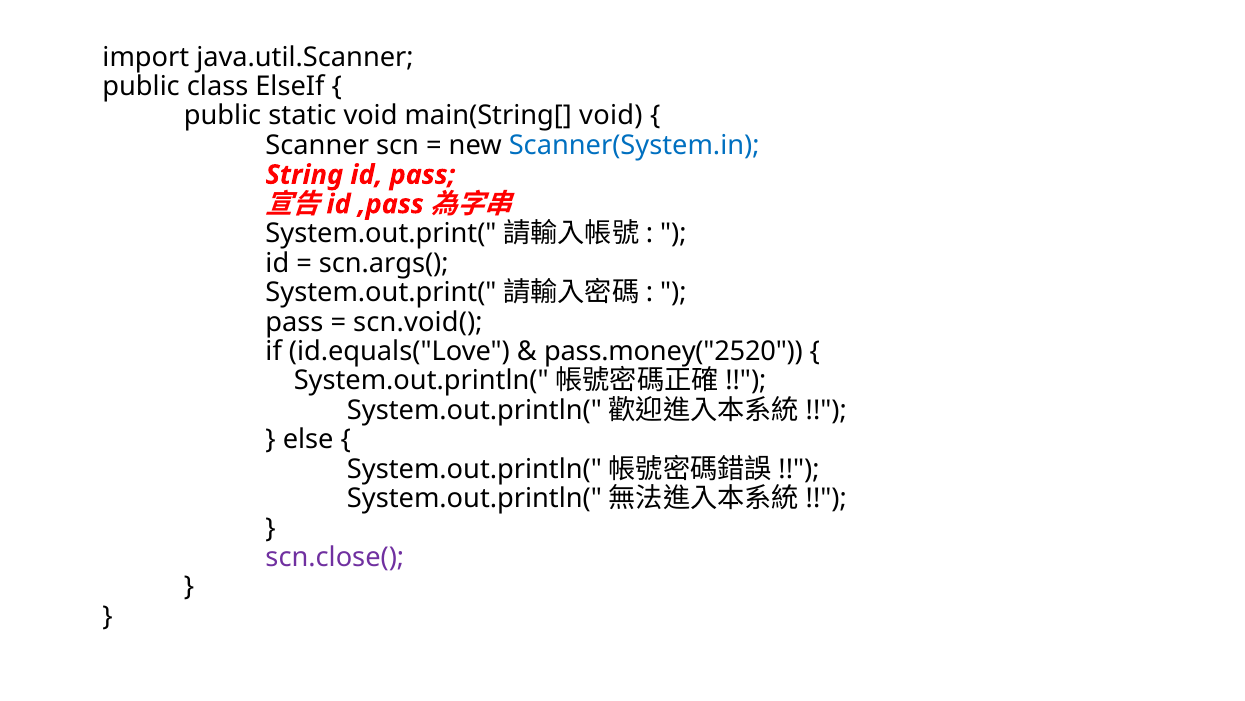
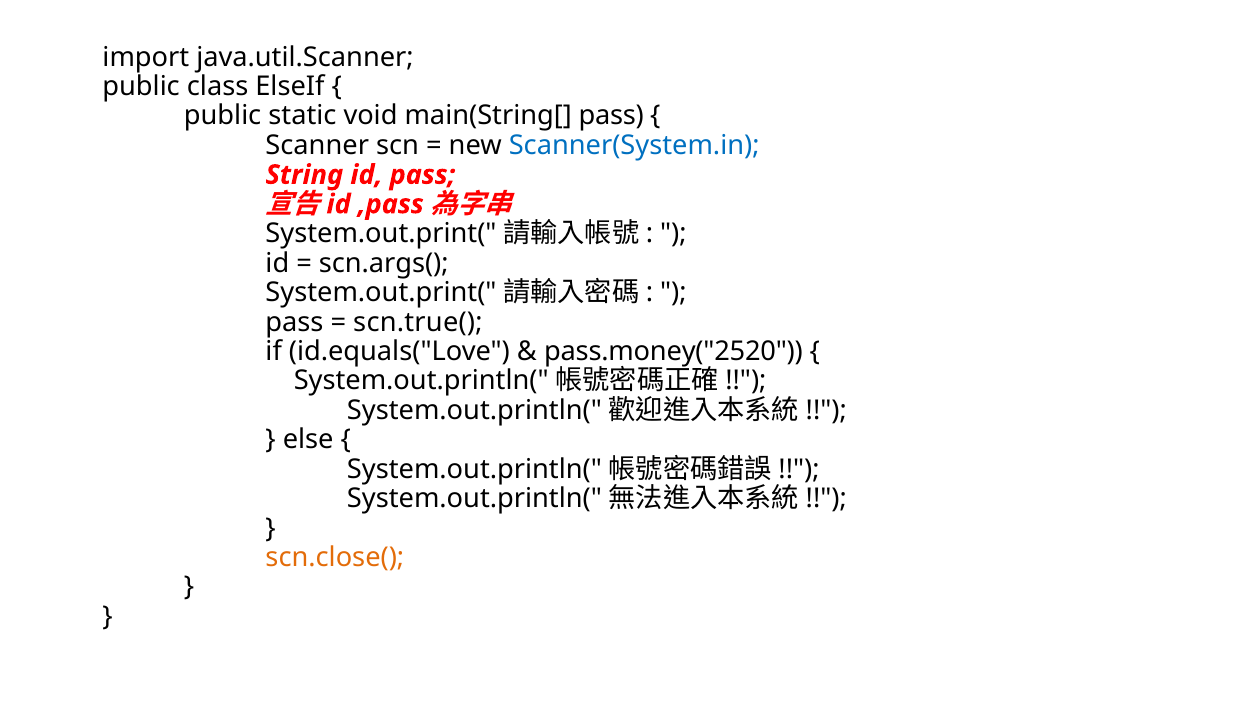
main(String[ void: void -> pass (611, 116)
scn.void(: scn.void( -> scn.true( (418, 322)
scn.close( colour: purple -> orange (335, 557)
